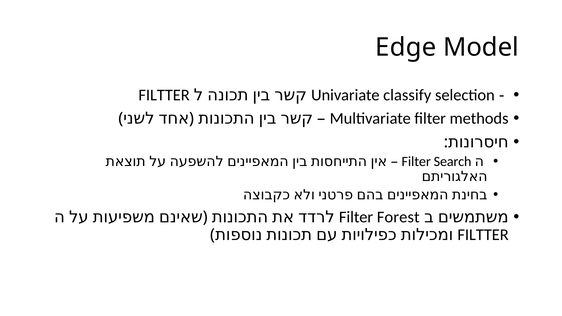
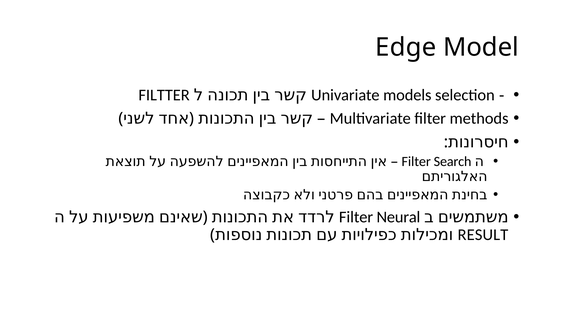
classify: classify -> models (407, 95)
Forest: Forest -> Neural (398, 217)
FILTTER: FILTTER -> RESULT (483, 235)
